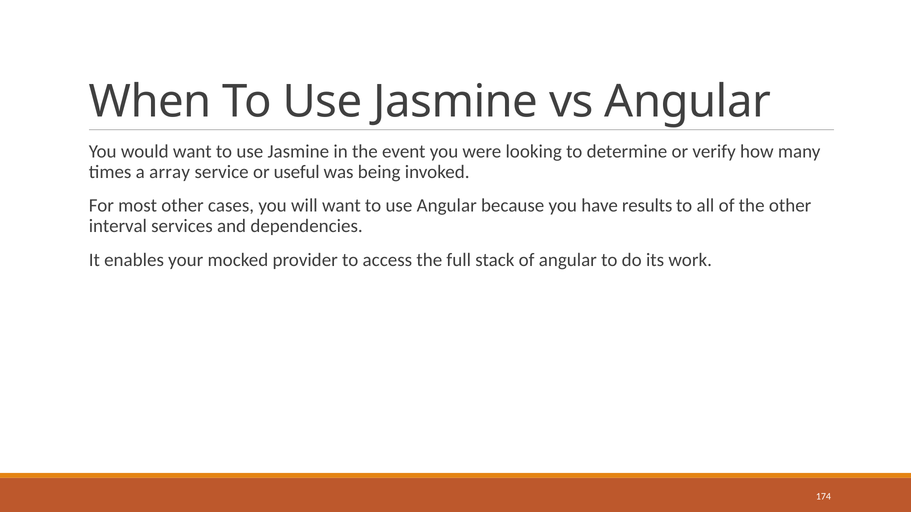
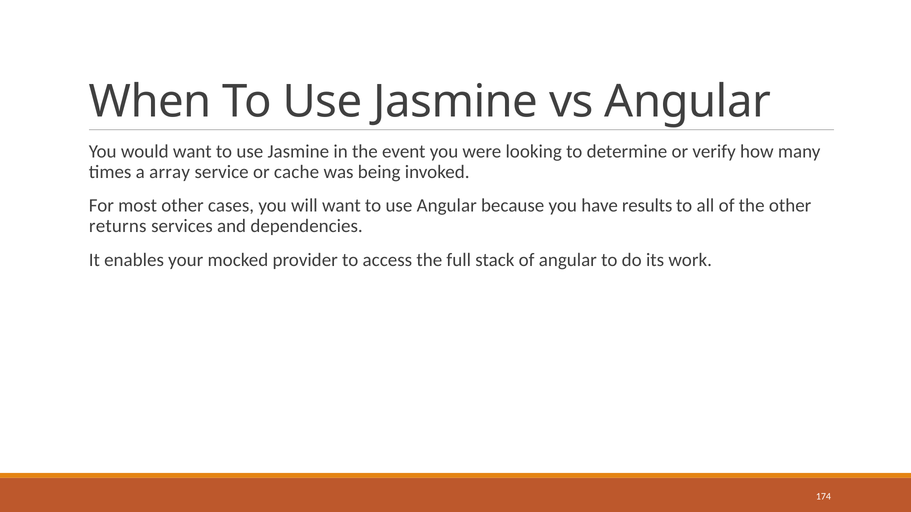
useful: useful -> cache (297, 172)
interval: interval -> returns (118, 226)
